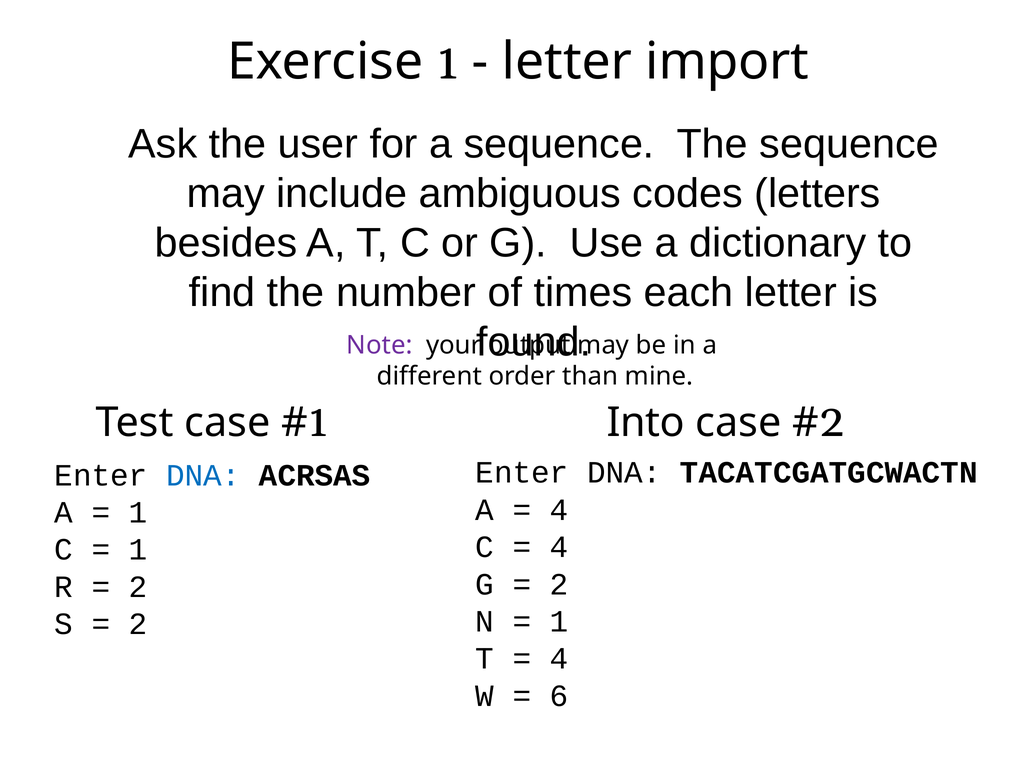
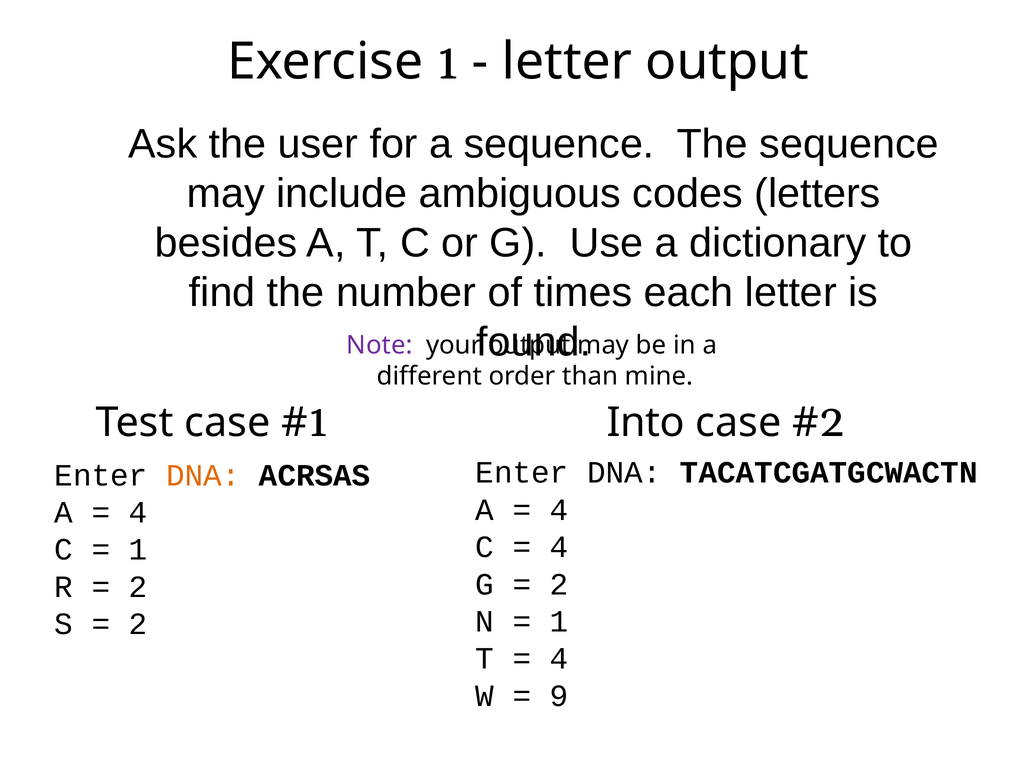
letter import: import -> output (727, 62)
DNA colour: blue -> orange (203, 475)
1: 1 -> 4 (138, 513)
6: 6 -> 9 (559, 696)
